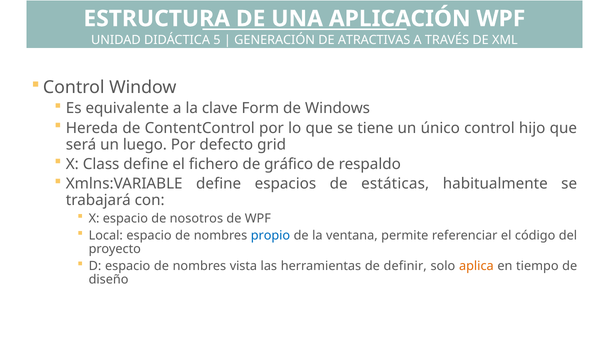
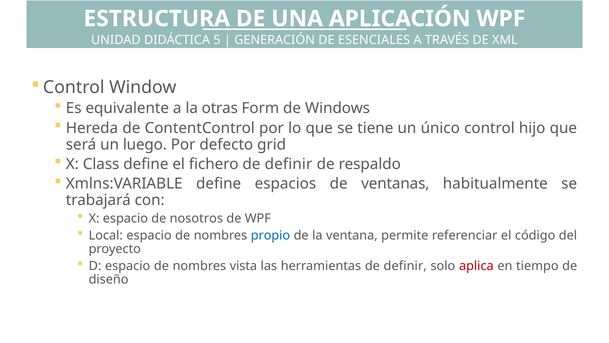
ATRACTIVAS: ATRACTIVAS -> ESENCIALES (374, 40)
clave: clave -> otras (220, 108)
fichero de gráfico: gráfico -> definir (288, 164)
estáticas: estáticas -> ventanas (395, 184)
aplica colour: orange -> red (476, 266)
